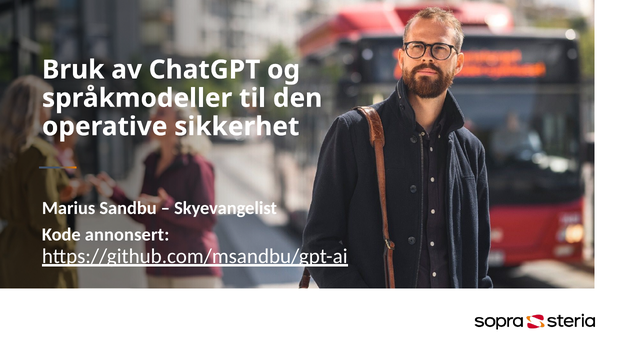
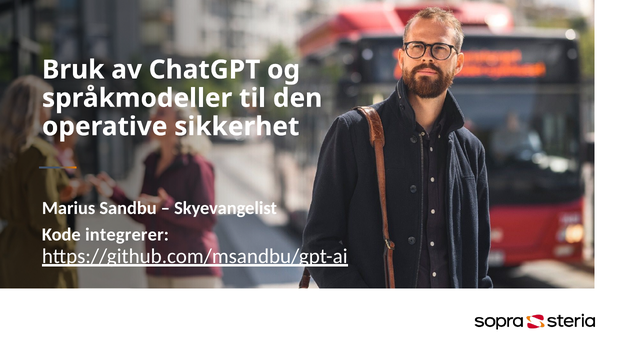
annonsert: annonsert -> integrerer (127, 235)
